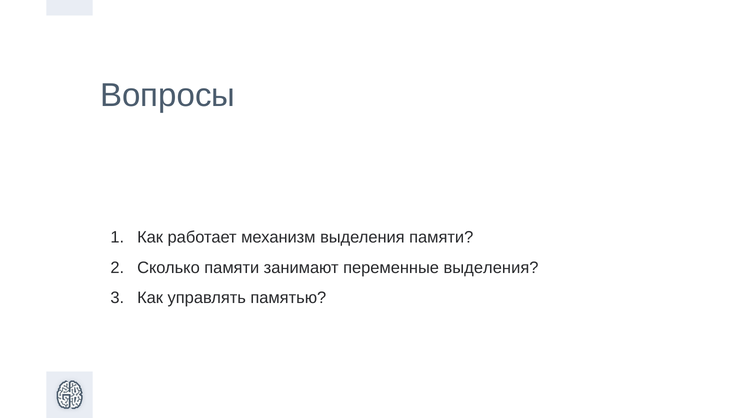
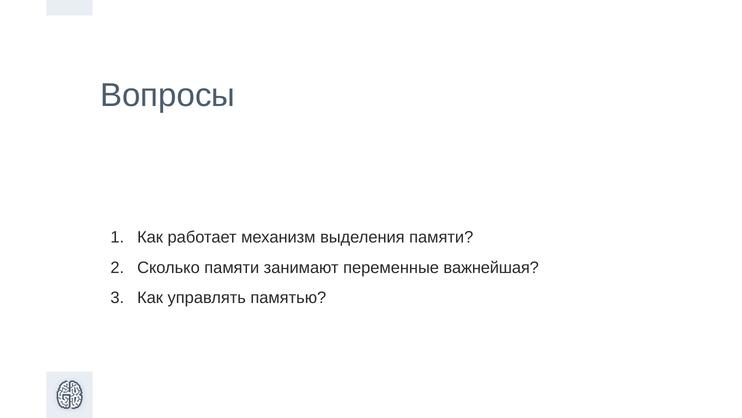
переменные выделения: выделения -> важнейшая (491, 267)
